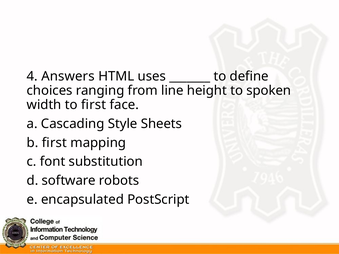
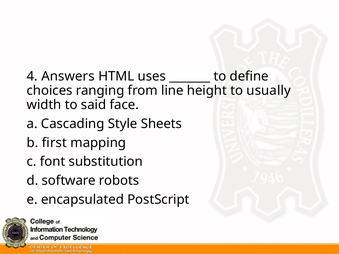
spoken: spoken -> usually (269, 91)
to first: first -> said (94, 105)
